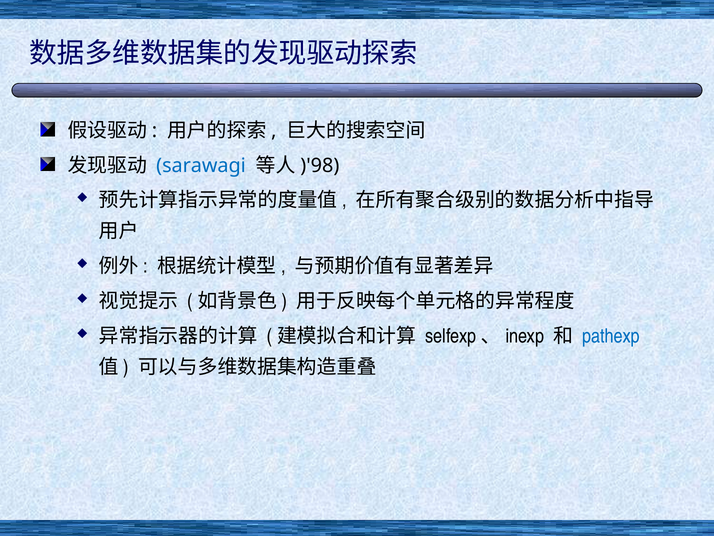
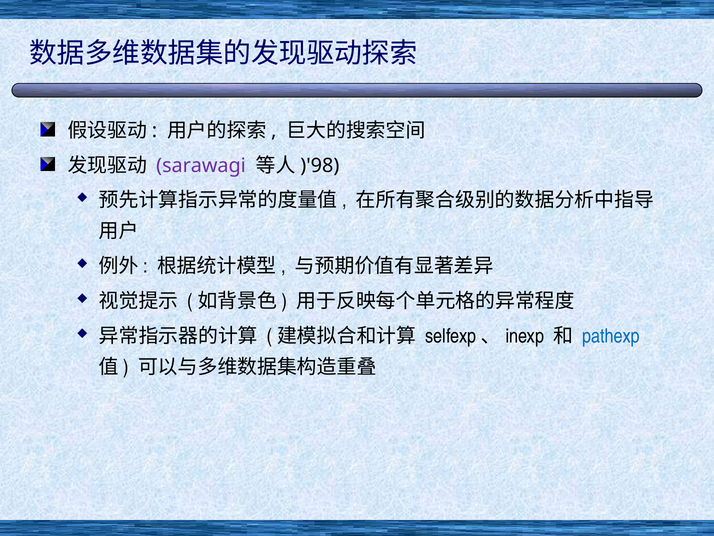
sarawagi colour: blue -> purple (201, 165)
